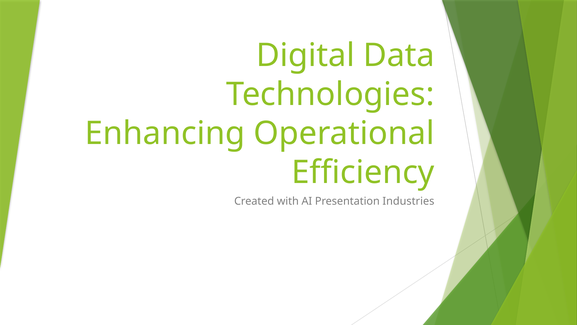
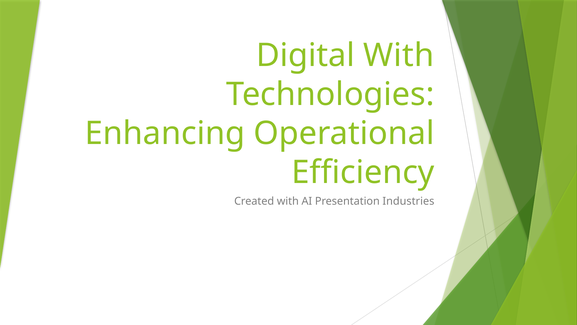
Digital Data: Data -> With (399, 55)
